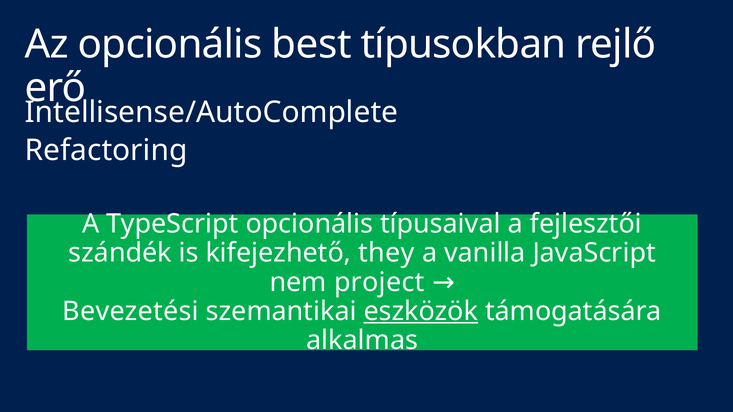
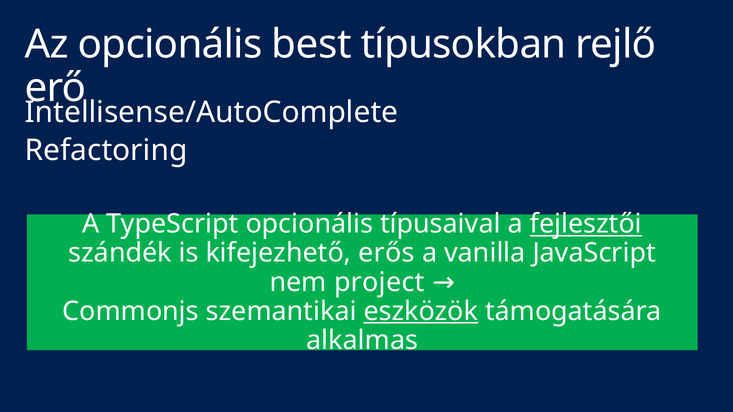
fejlesztői underline: none -> present (586, 224)
they: they -> erős (386, 253)
Bevezetési: Bevezetési -> Commonjs (131, 311)
